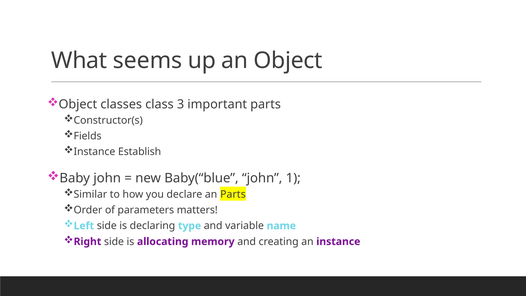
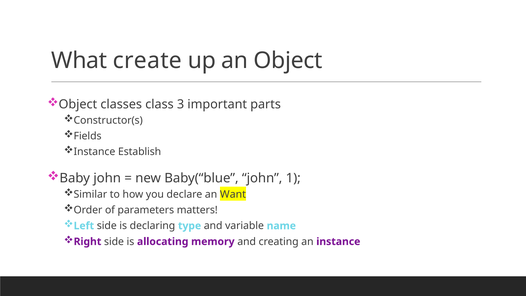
seems: seems -> create (147, 60)
an Parts: Parts -> Want (233, 194)
